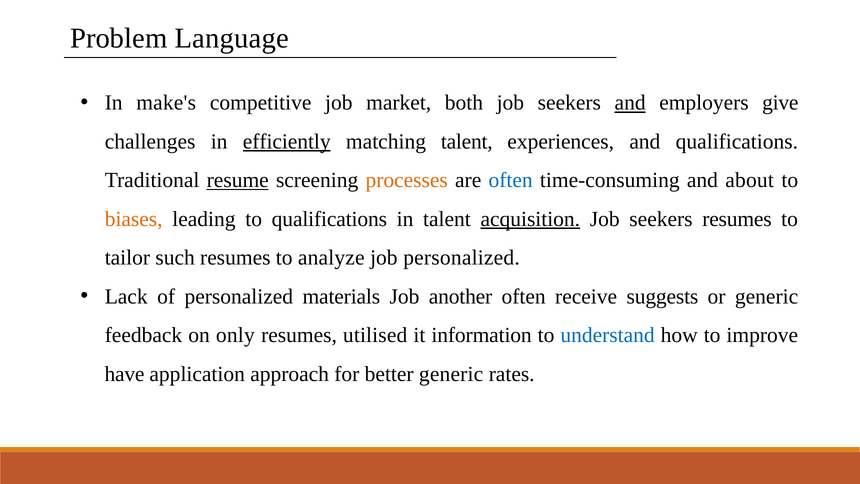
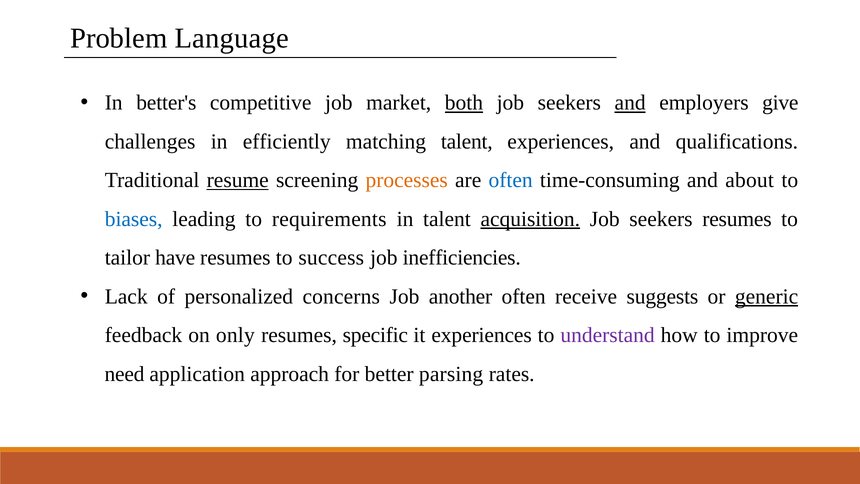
make's: make's -> better's (166, 103)
both underline: none -> present (464, 103)
efficiently underline: present -> none (287, 142)
biases colour: orange -> blue (134, 219)
to qualifications: qualifications -> requirements (329, 219)
such: such -> have (175, 258)
analyze: analyze -> success (331, 258)
job personalized: personalized -> inefficiencies (462, 258)
materials: materials -> concerns (341, 296)
generic underline: none -> present (767, 296)
utilised: utilised -> specific (375, 335)
it information: information -> experiences (482, 335)
understand colour: blue -> purple (608, 335)
have: have -> need (125, 374)
better generic: generic -> parsing (451, 374)
